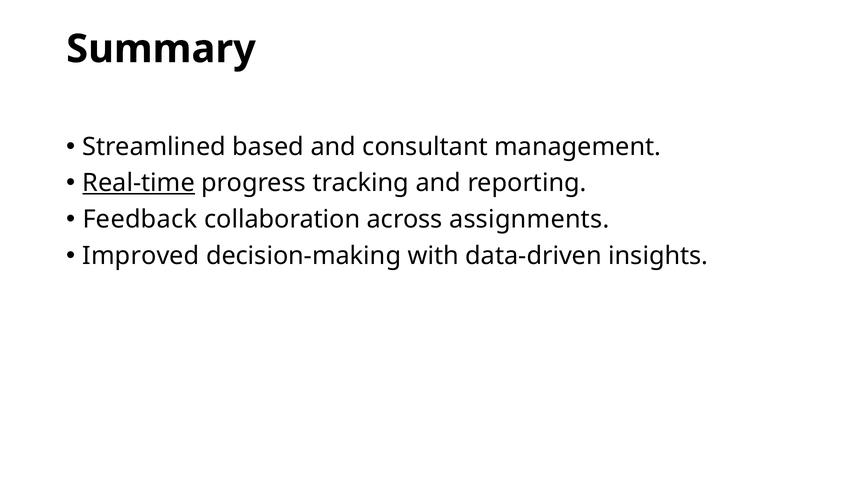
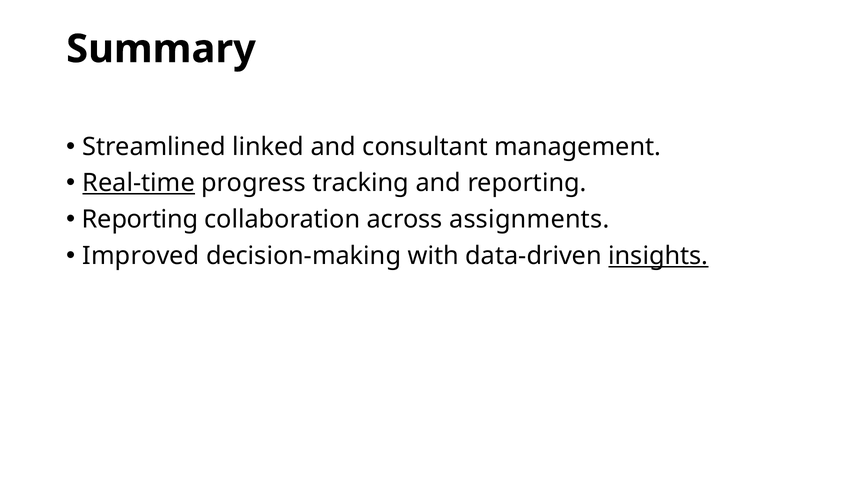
based: based -> linked (268, 147)
Feedback: Feedback -> Reporting (140, 220)
insights underline: none -> present (658, 256)
